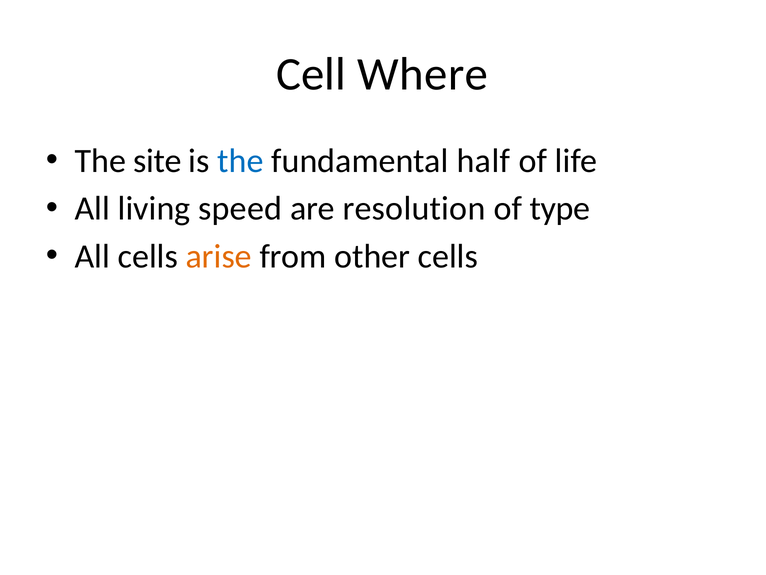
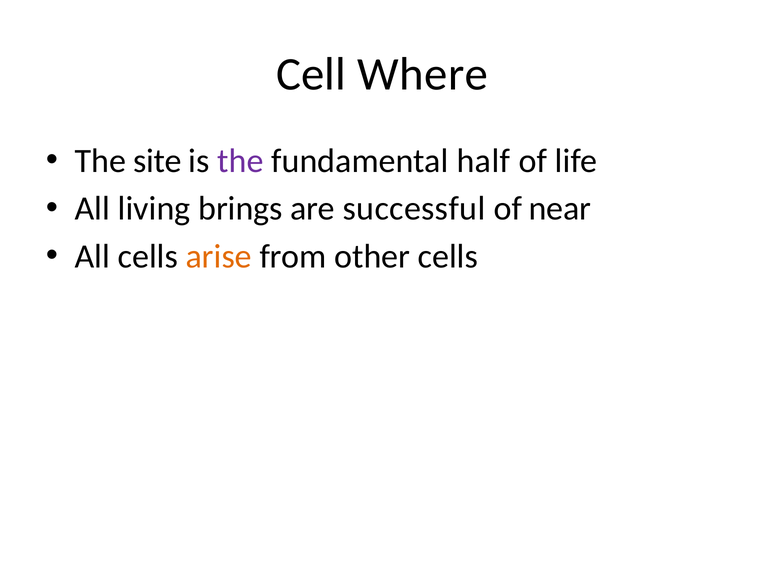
the colour: blue -> purple (240, 161)
speed: speed -> brings (240, 208)
resolution: resolution -> successful (414, 208)
type: type -> near (560, 208)
